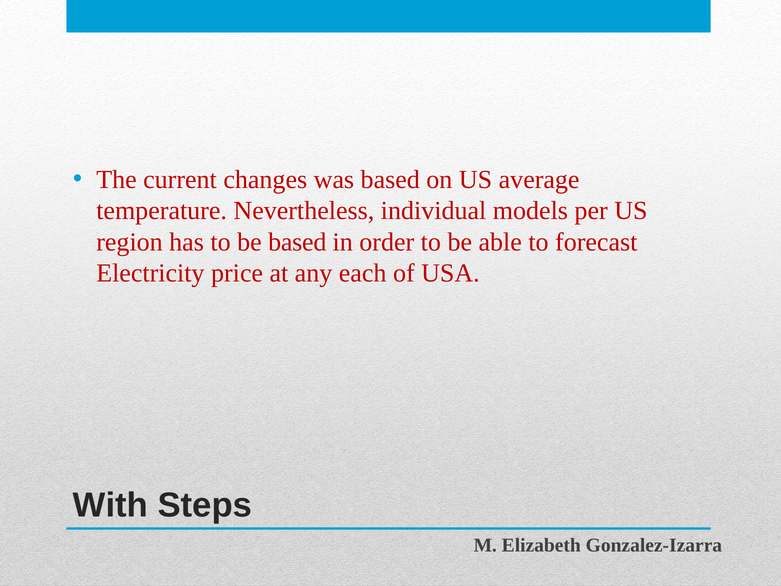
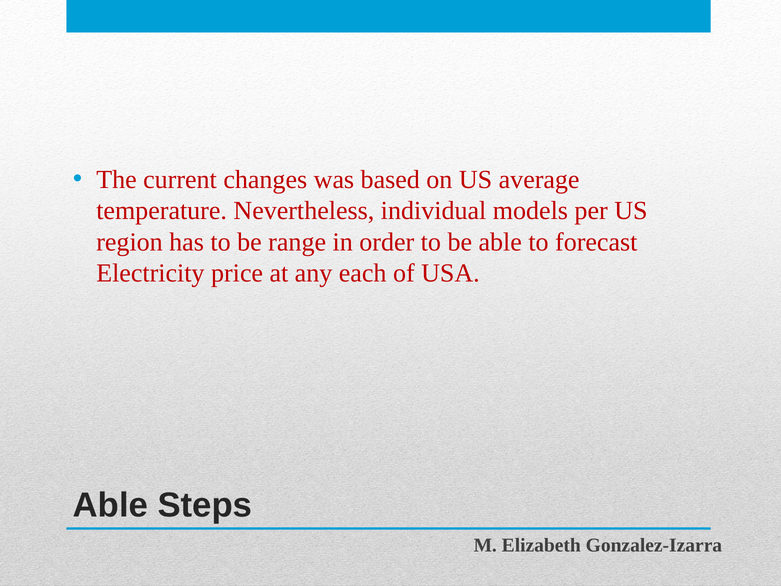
be based: based -> range (297, 242)
With: With -> Able (110, 505)
